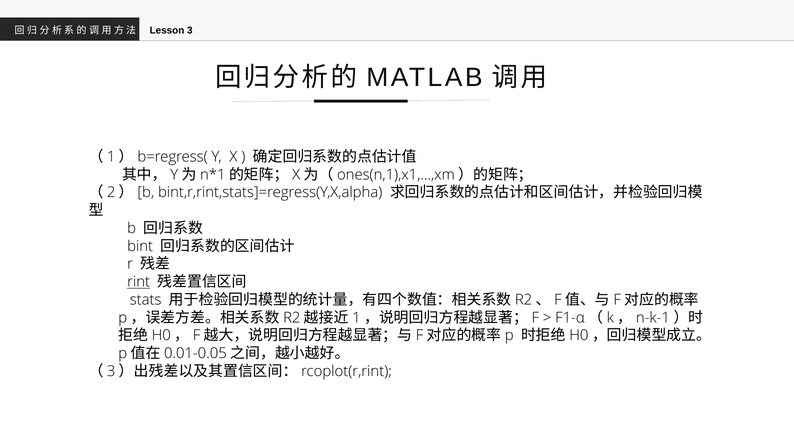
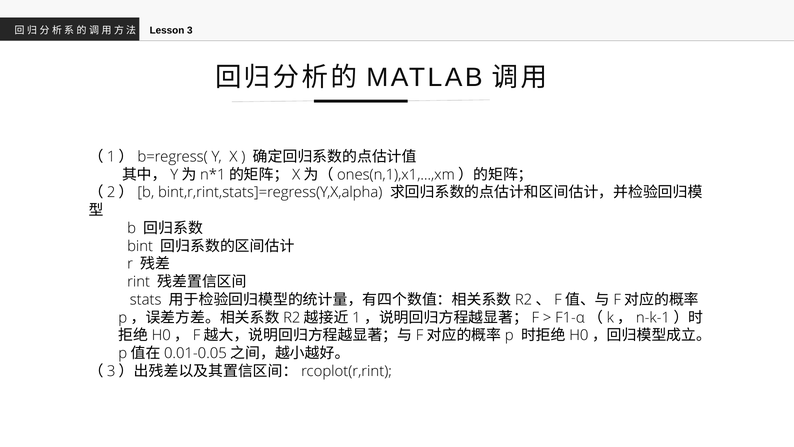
rint underline: present -> none (139, 282)
